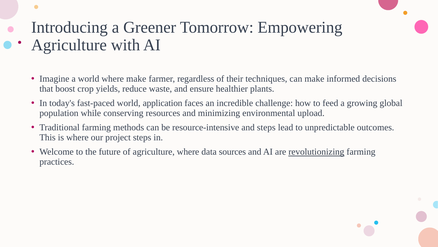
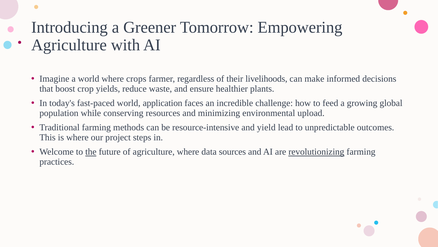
where make: make -> crops (136, 79)
techniques: techniques -> livelihoods (266, 79)
and steps: steps -> yield (266, 127)
the underline: none -> present (91, 152)
